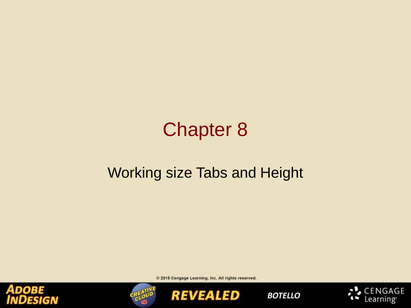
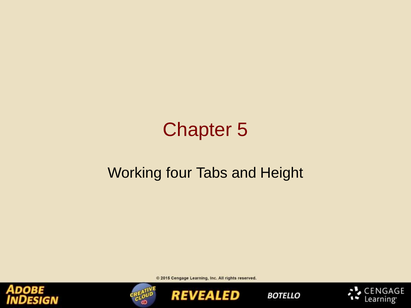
8: 8 -> 5 (243, 130)
size: size -> four (179, 173)
